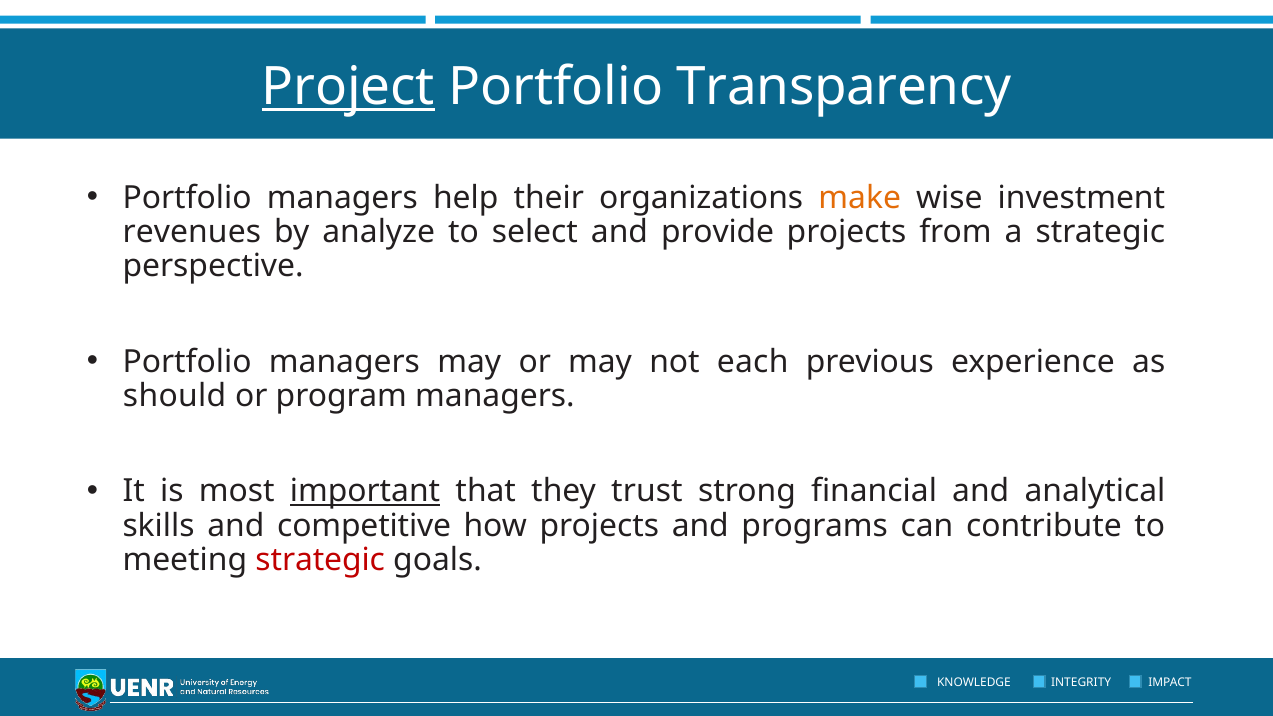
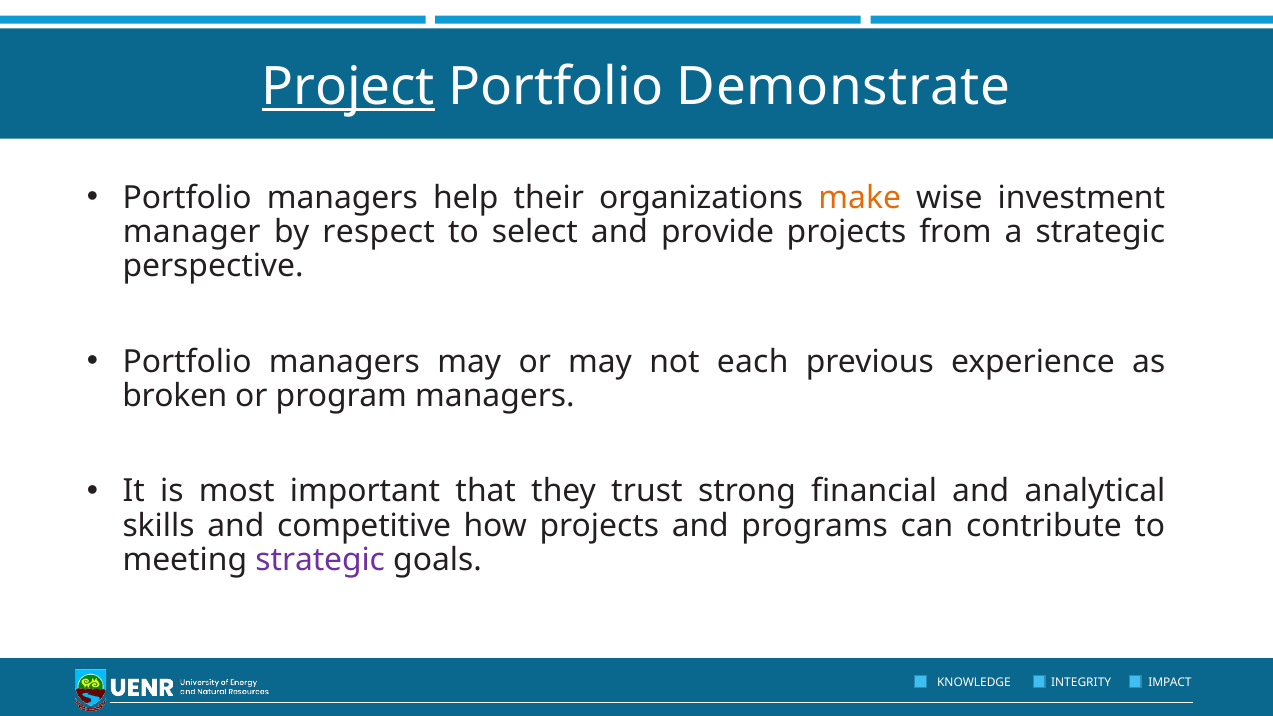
Transparency: Transparency -> Demonstrate (844, 87)
revenues: revenues -> manager (192, 232)
analyze: analyze -> respect (379, 232)
should: should -> broken (175, 396)
important underline: present -> none (365, 491)
strategic colour: red -> purple (320, 560)
